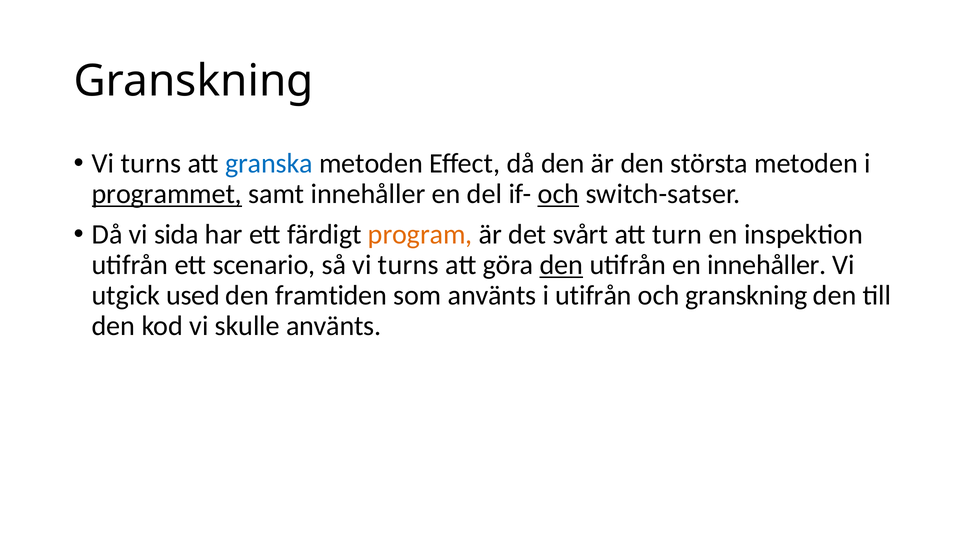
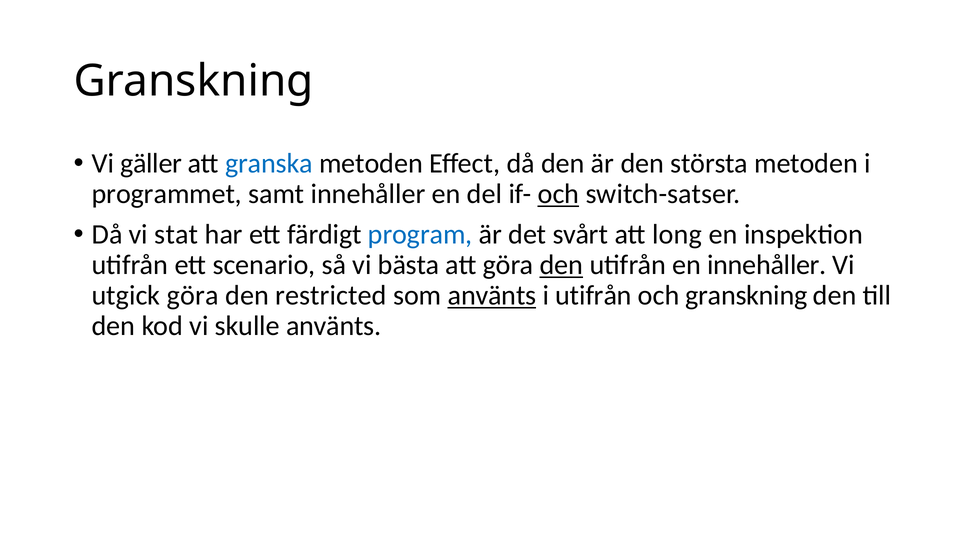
turns: turns -> gäller (151, 163)
programmet underline: present -> none (167, 194)
sida: sida -> stat (176, 234)
program colour: orange -> blue (420, 234)
turn: turn -> long (677, 234)
så vi turns: turns -> bästa (409, 265)
utgick used: used -> göra (193, 295)
framtiden: framtiden -> restricted (331, 295)
använts underline: none -> present (492, 295)
